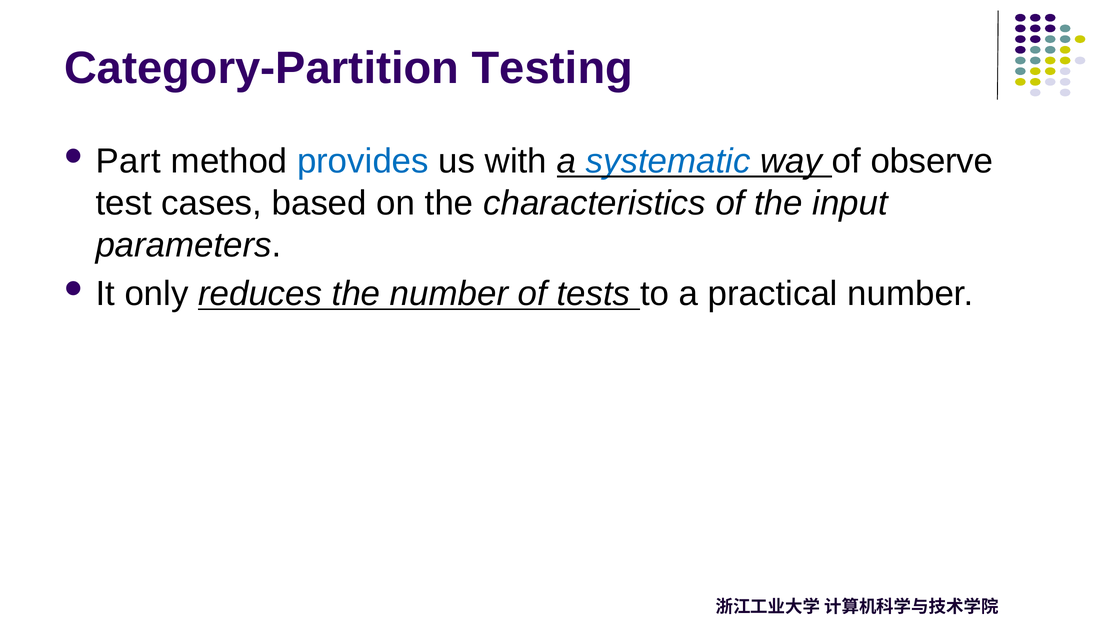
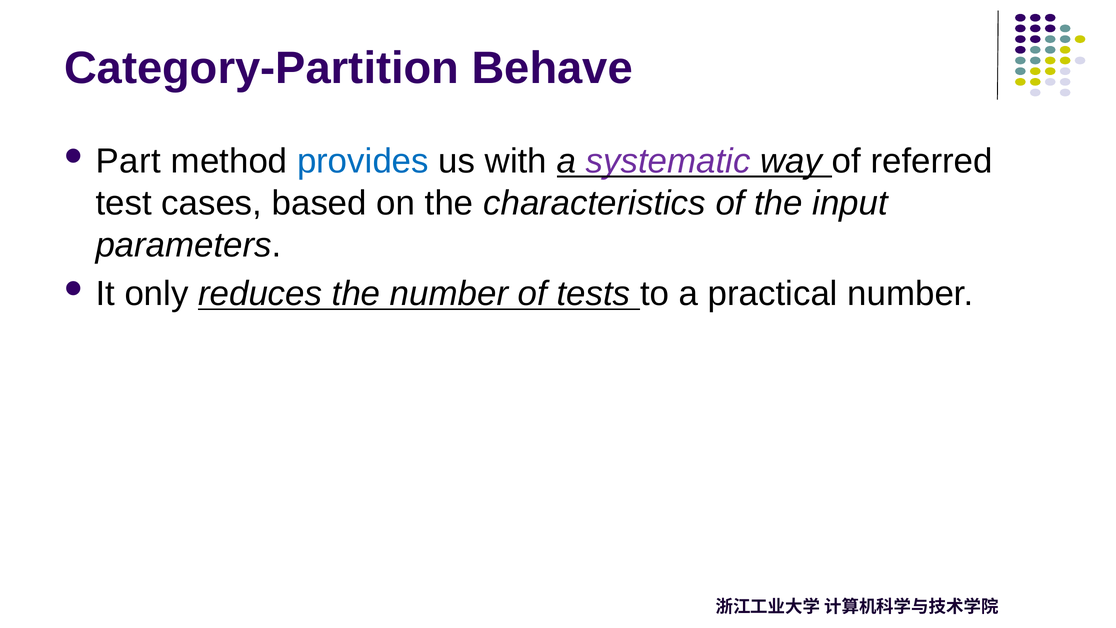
Testing: Testing -> Behave (552, 68)
systematic colour: blue -> purple (668, 161)
observe: observe -> referred (932, 161)
